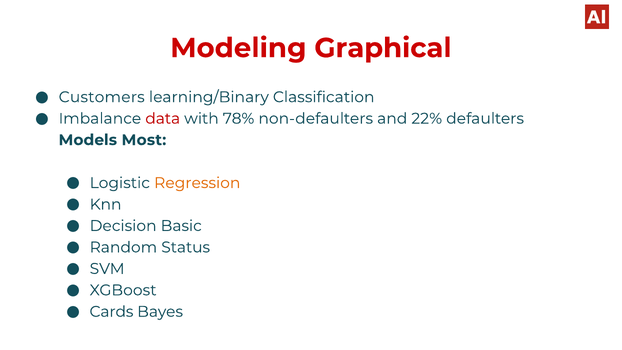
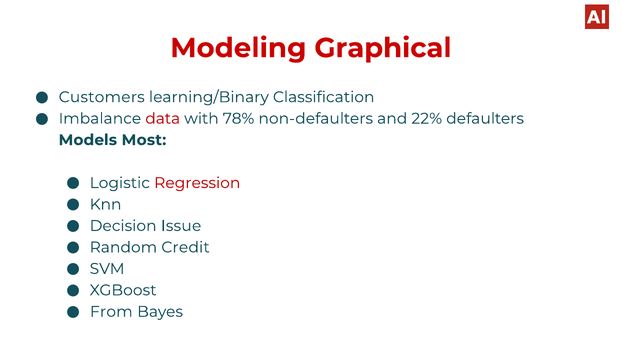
Regression colour: orange -> red (197, 183)
Basic: Basic -> Issue (181, 226)
Status: Status -> Credit (185, 247)
Cards: Cards -> From (111, 312)
